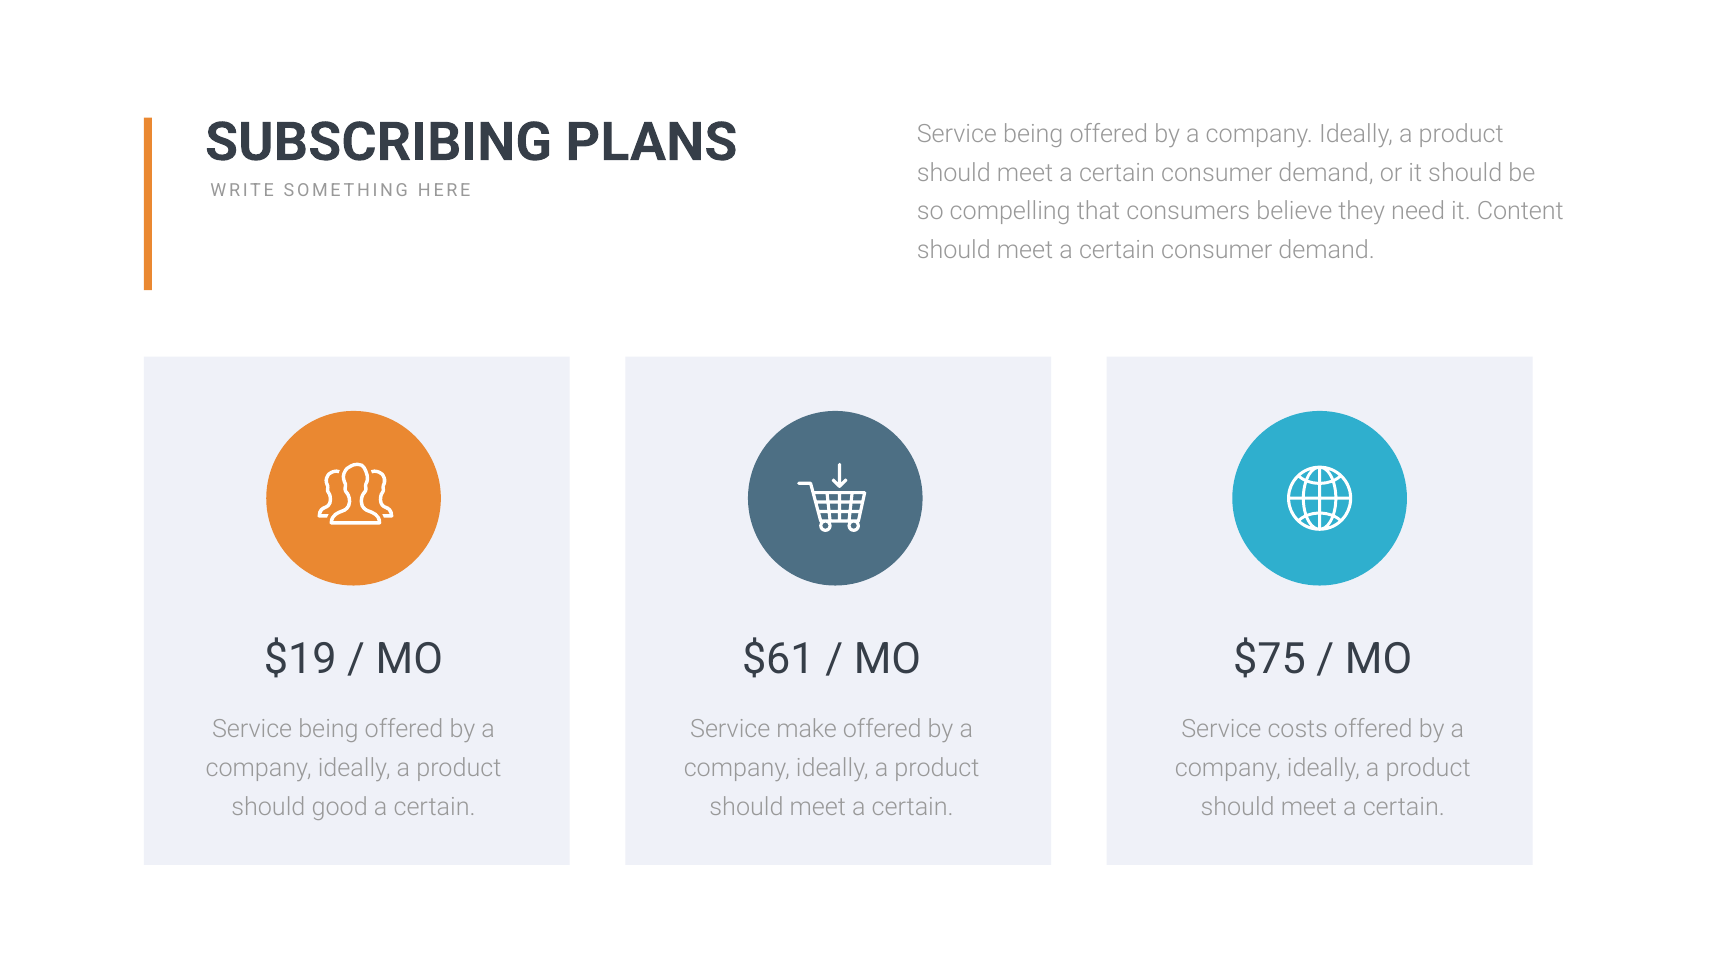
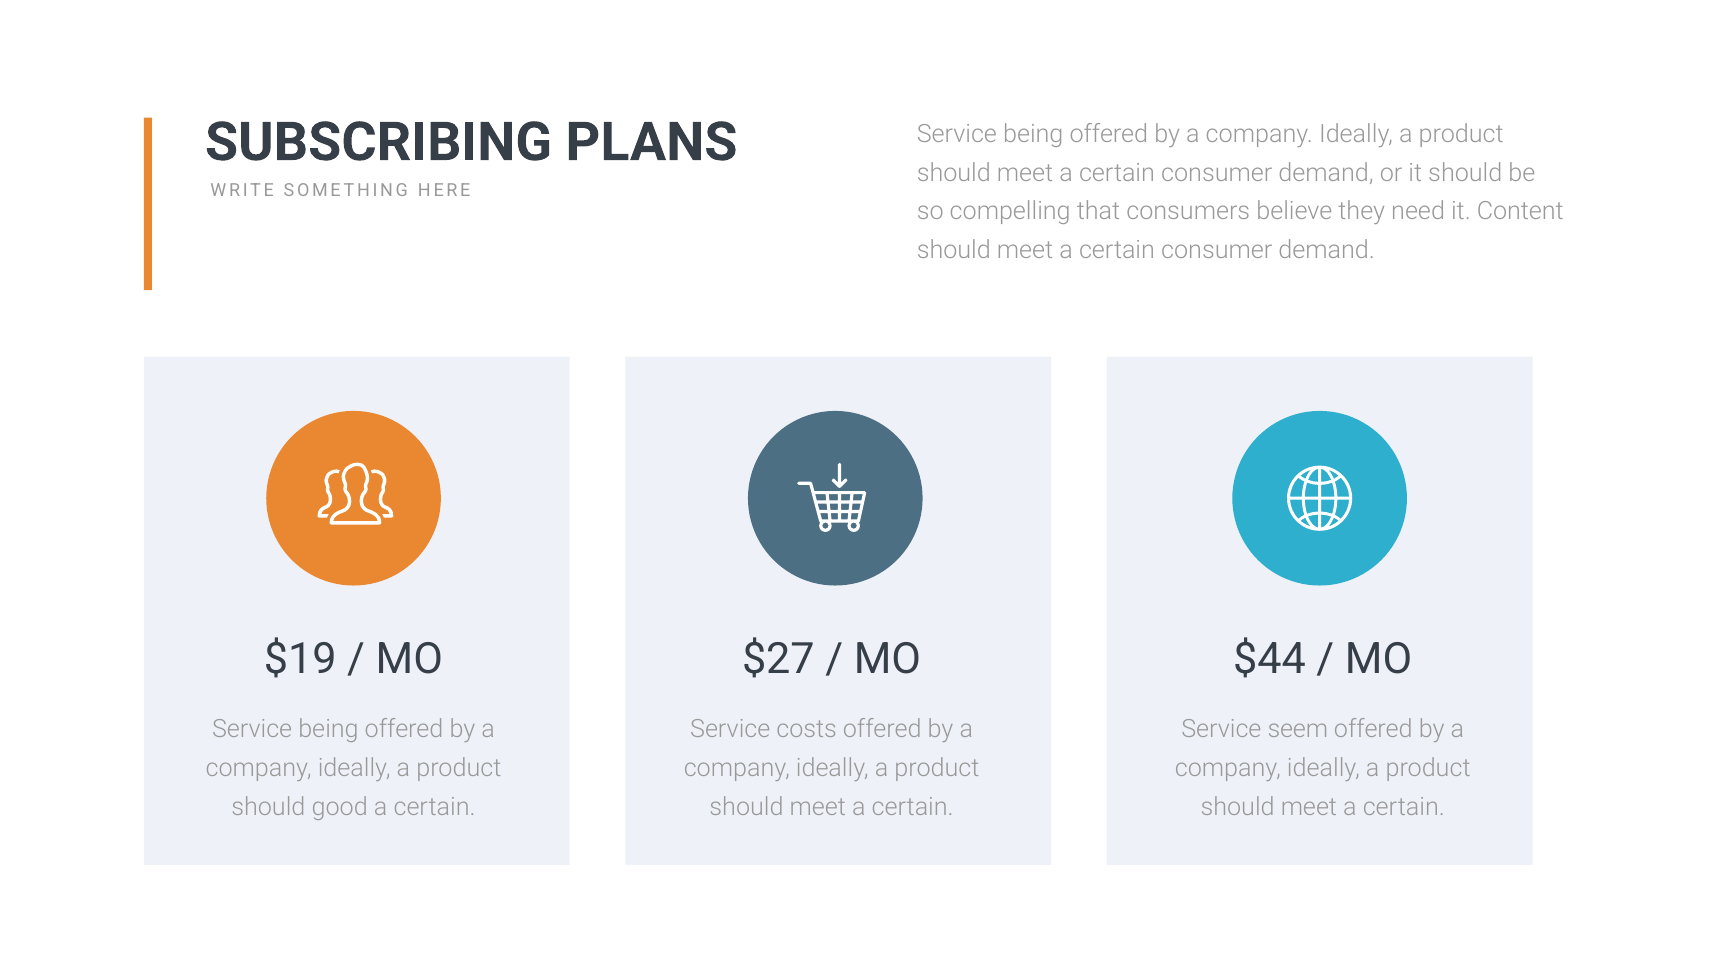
$61: $61 -> $27 (778, 659)
$75: $75 -> $44 (1269, 659)
make: make -> costs (807, 730)
costs: costs -> seem (1298, 730)
